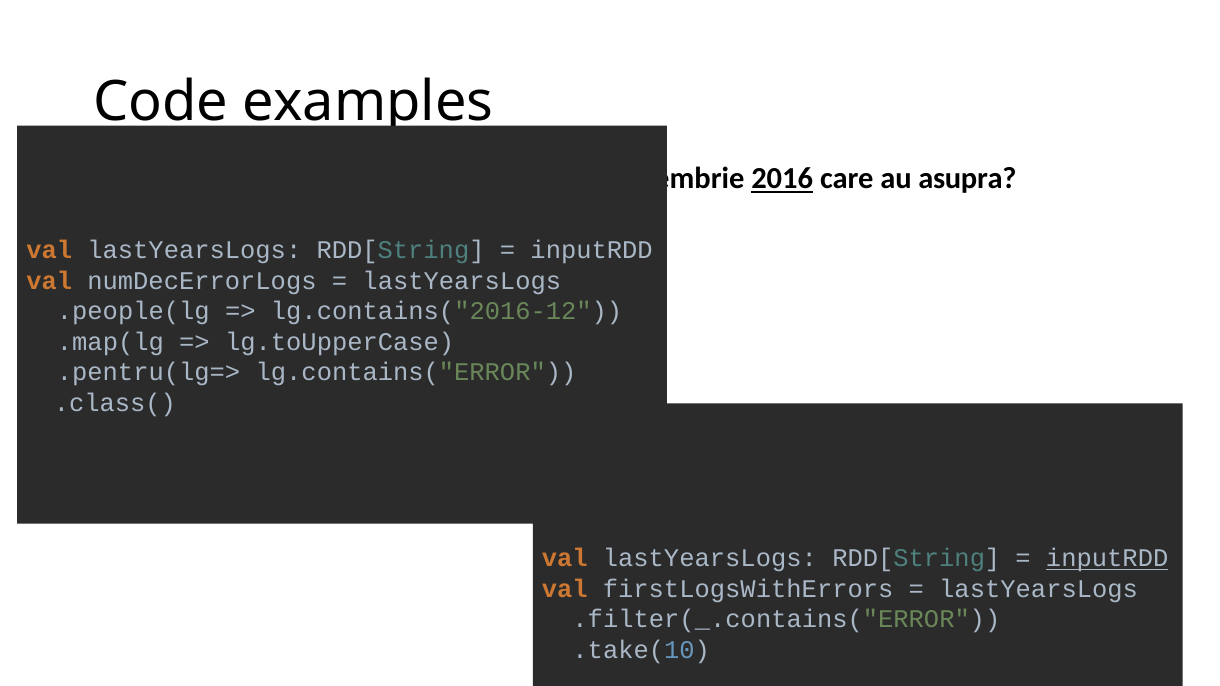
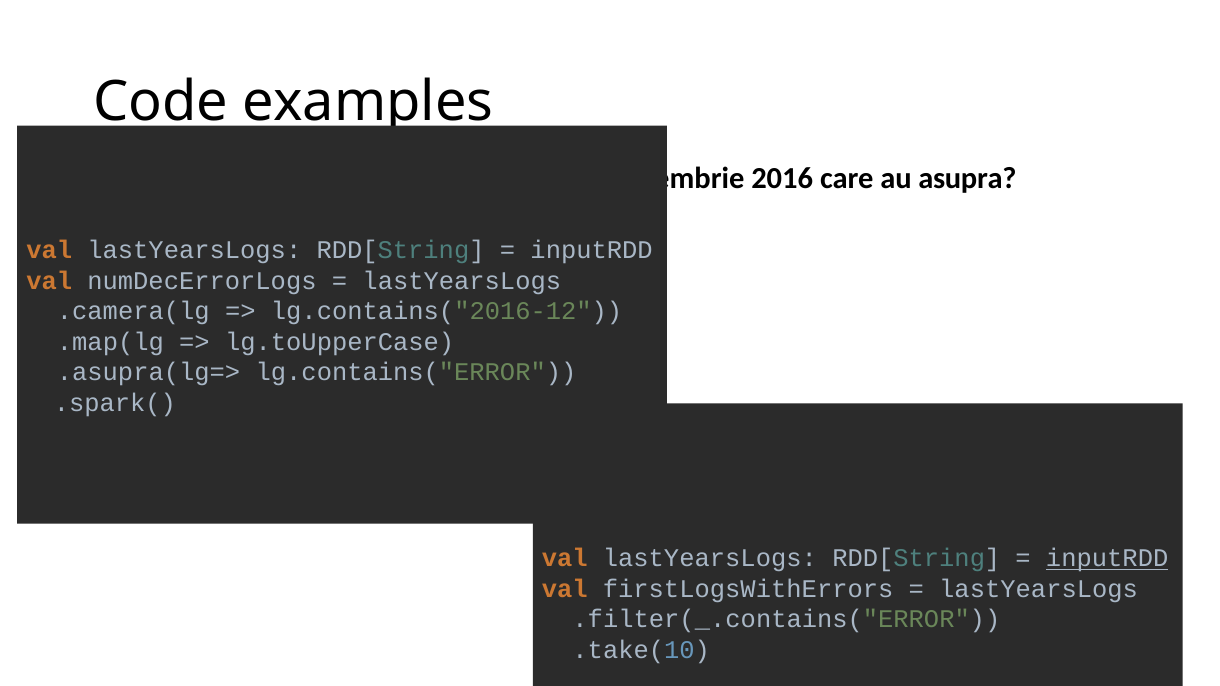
2016 underline: present -> none (782, 179)
.people(lg: .people(lg -> .camera(lg (133, 311)
.pentru(lg=>: .pentru(lg=> -> .asupra(lg=> (149, 372)
.class(: .class( -> .spark( (115, 403)
